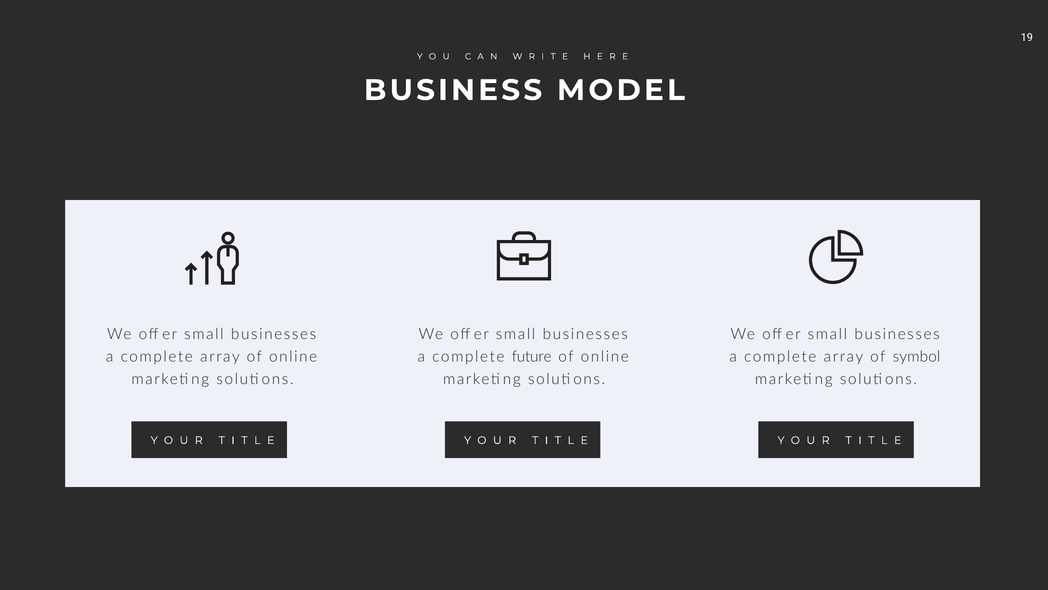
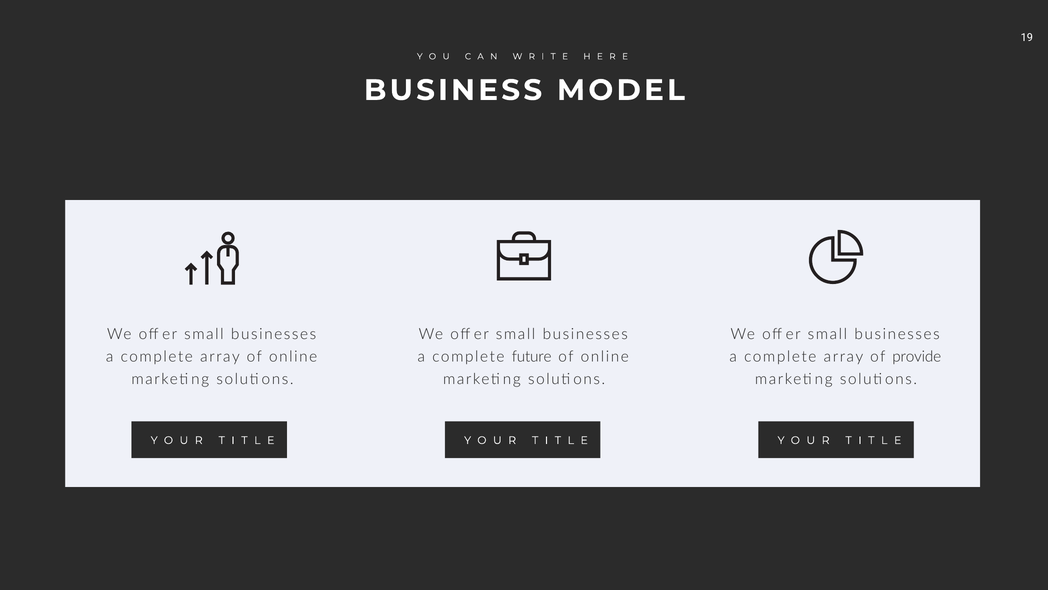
symbol: symbol -> provide (917, 356)
